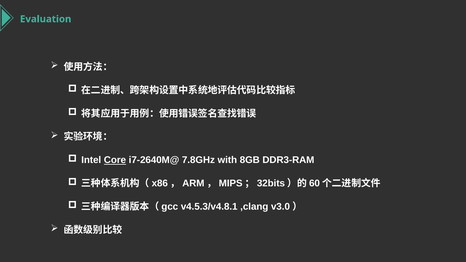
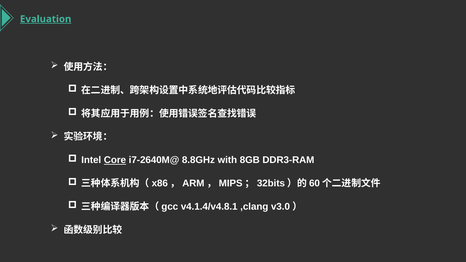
Evaluation underline: none -> present (46, 19)
7.8GHz: 7.8GHz -> 8.8GHz (198, 160)
v4.5.3/v4.8.1: v4.5.3/v4.8.1 -> v4.1.4/v4.8.1 (209, 207)
